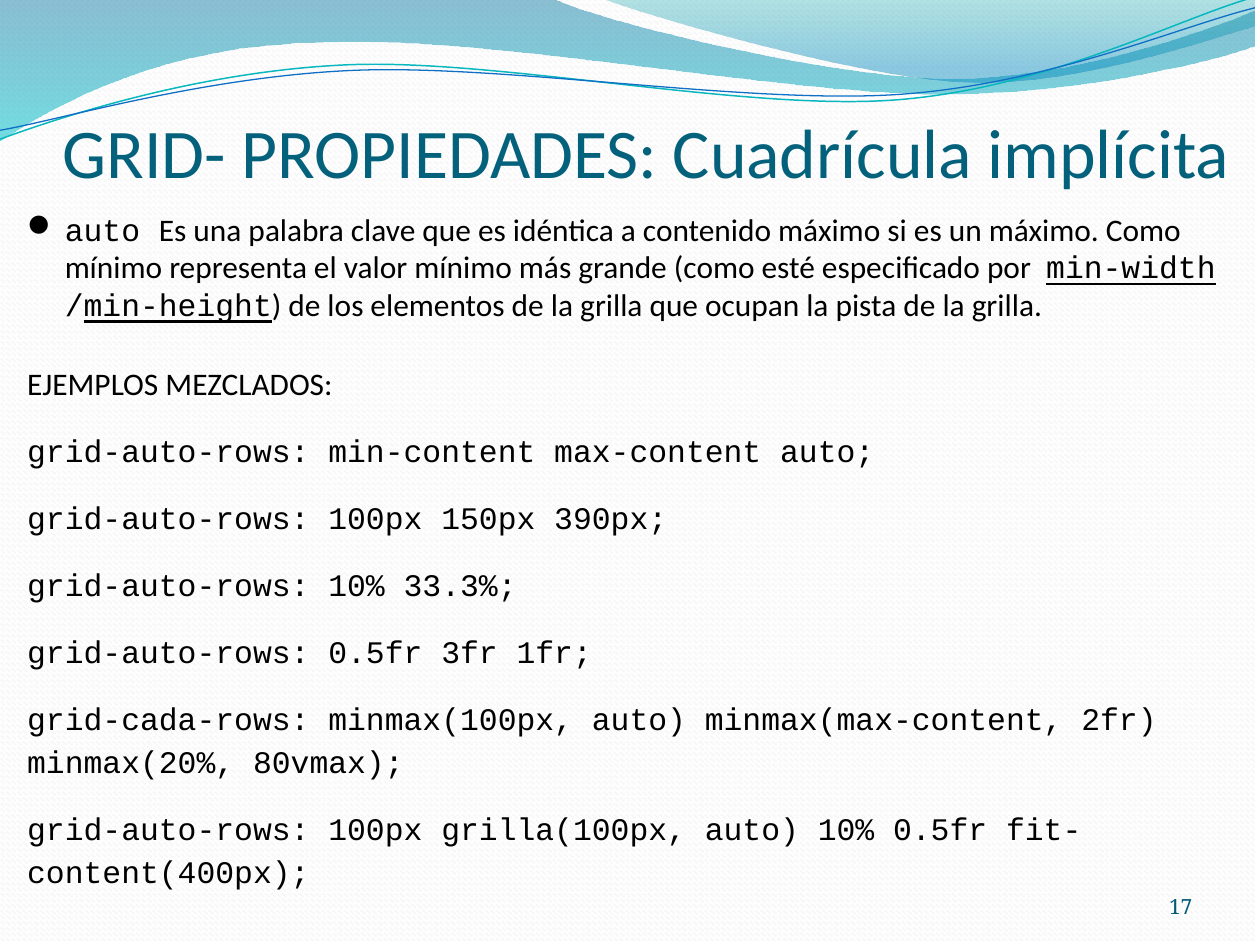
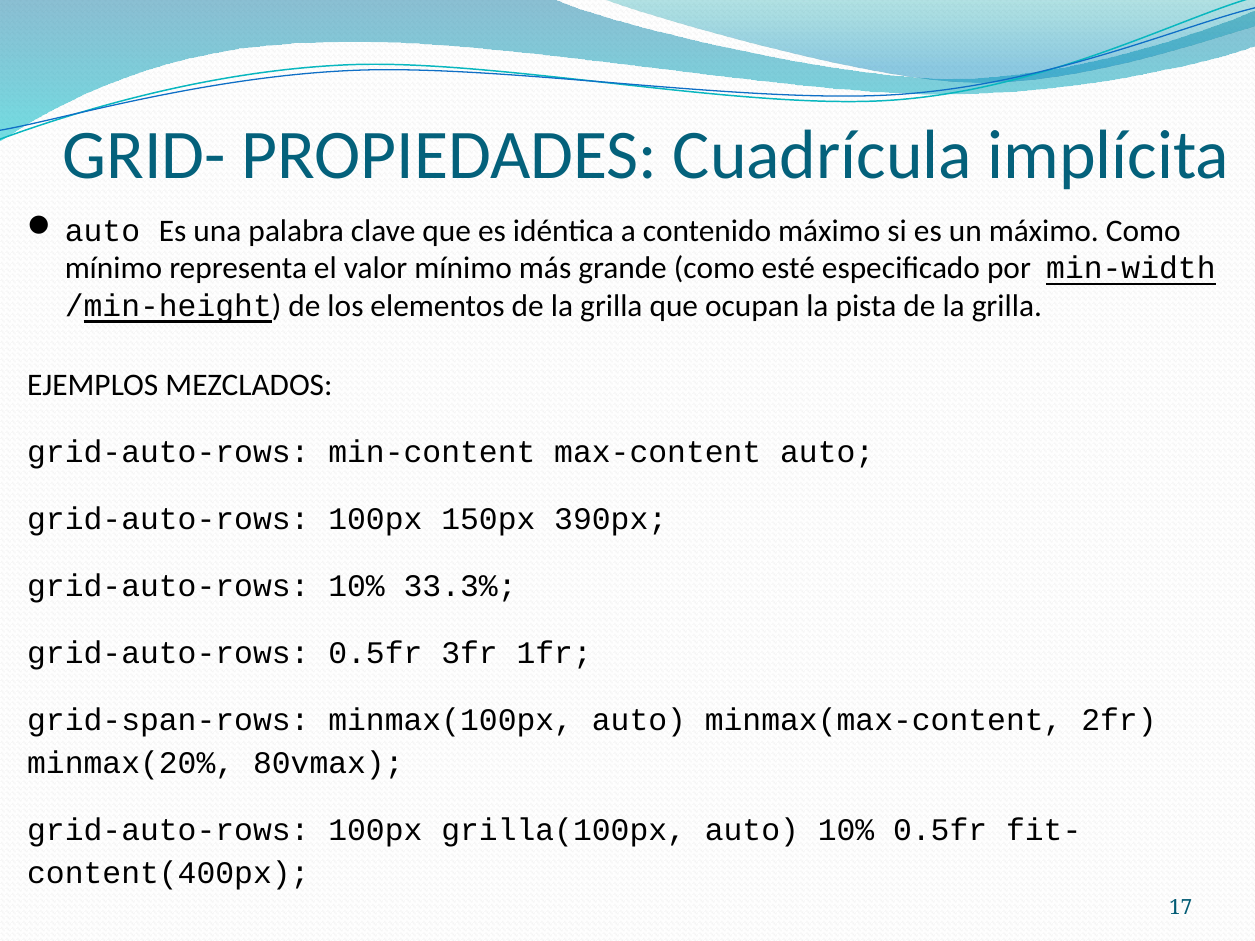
grid-cada-rows: grid-cada-rows -> grid-span-rows (168, 720)
